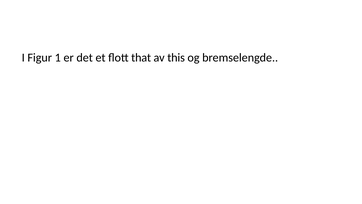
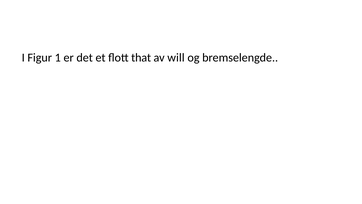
this: this -> will (176, 57)
